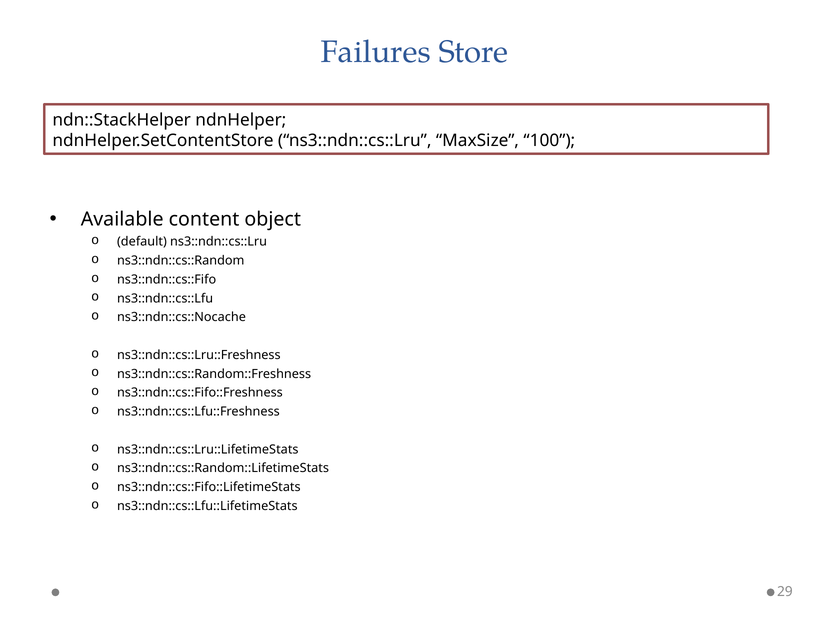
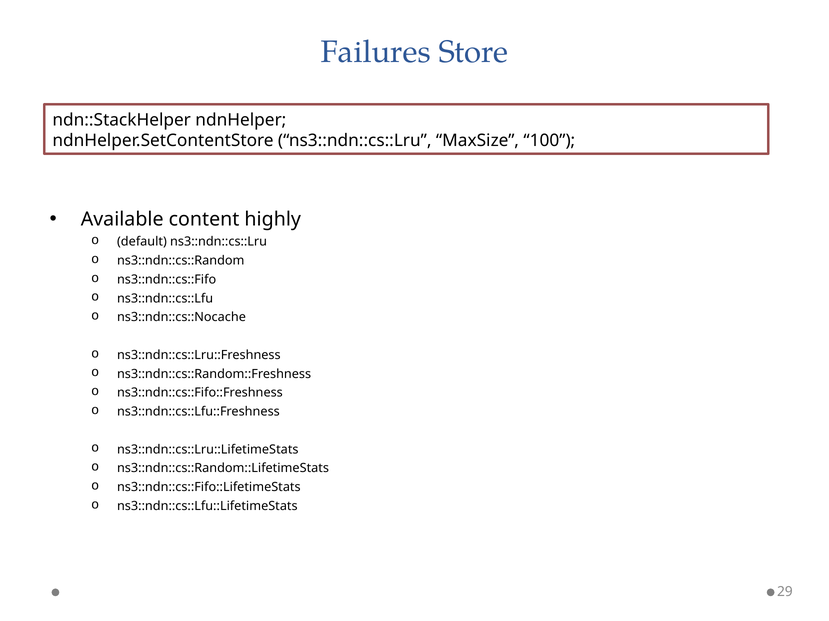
object: object -> highly (273, 219)
